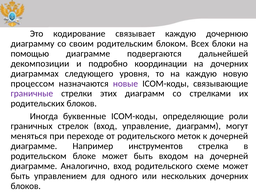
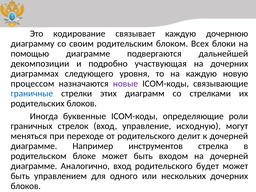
координации: координации -> участвующая (161, 64)
граничные colour: purple -> blue (32, 94)
управление диаграмм: диаграмм -> исходную (198, 126)
меток: меток -> делит (189, 136)
схеме: схеме -> будет (208, 166)
